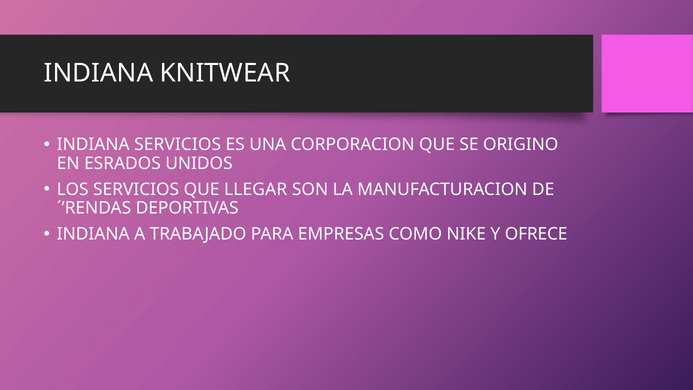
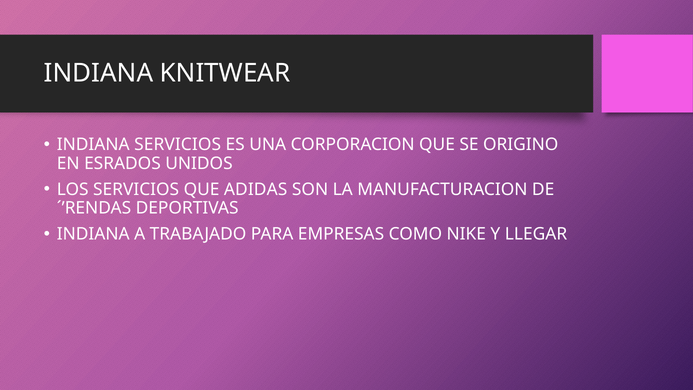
LLEGAR: LLEGAR -> ADIDAS (256, 189)
OFRECE: OFRECE -> LLEGAR (536, 234)
